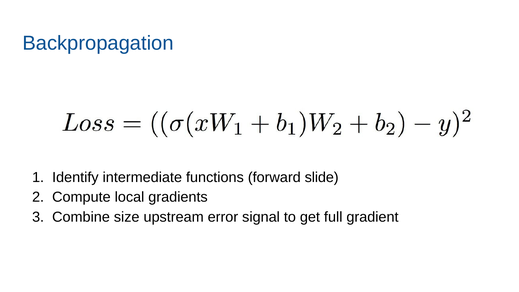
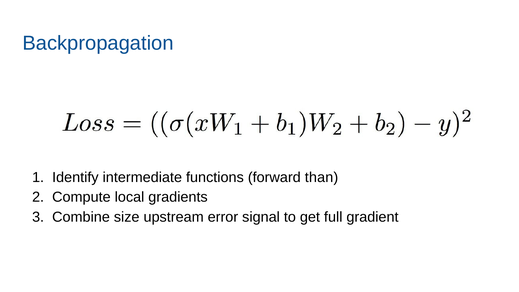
slide: slide -> than (322, 177)
